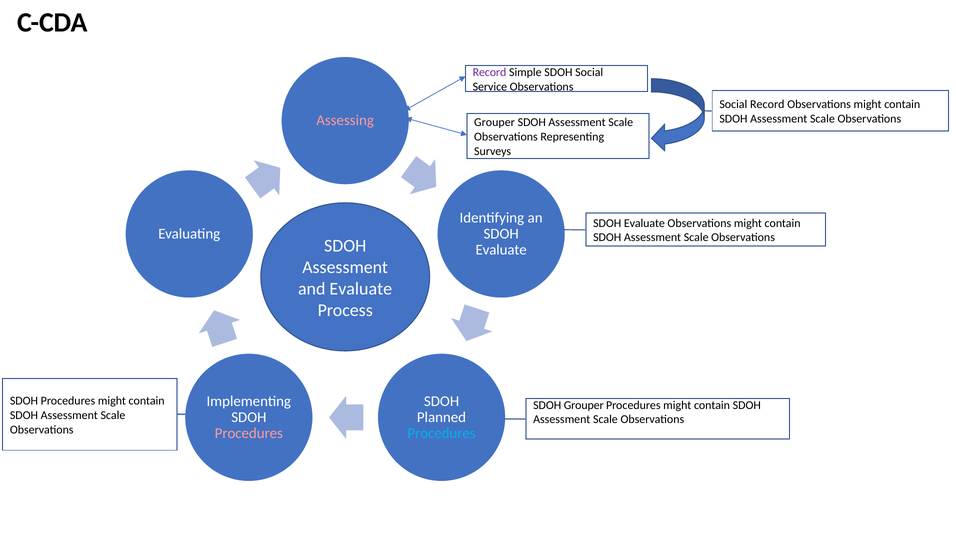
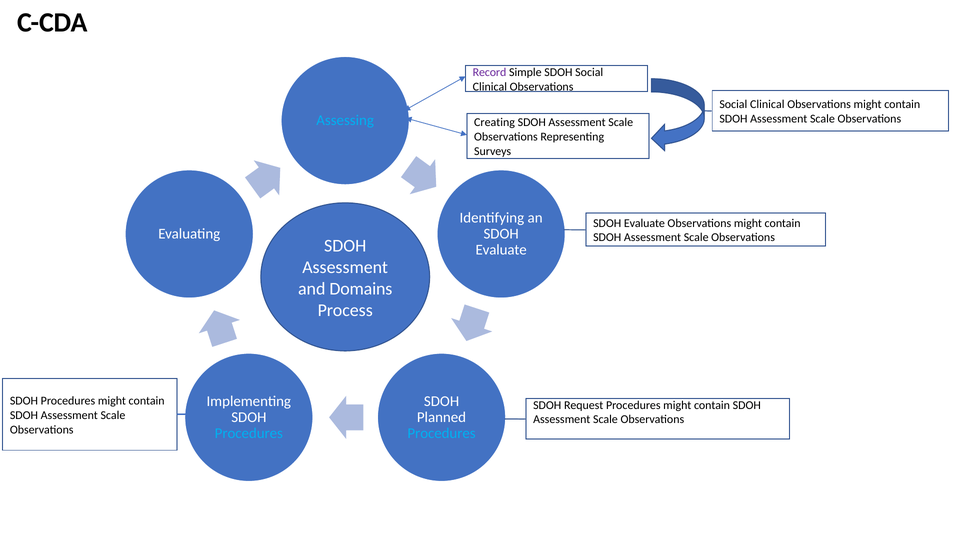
Service: Service -> Clinical (490, 87)
Record: Record -> Clinical (767, 104)
Assessing colour: pink -> light blue (345, 120)
Grouper: Grouper -> Creating (495, 122)
and Evaluate: Evaluate -> Domains (361, 289)
SDOH Grouper: Grouper -> Request (584, 405)
Procedures colour: pink -> light blue (249, 433)
